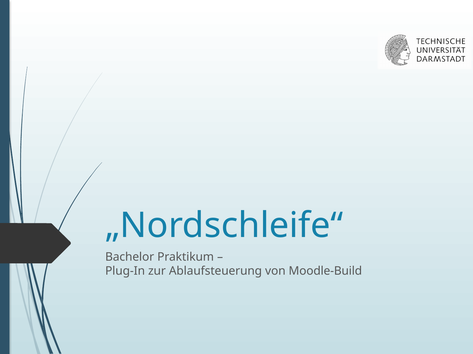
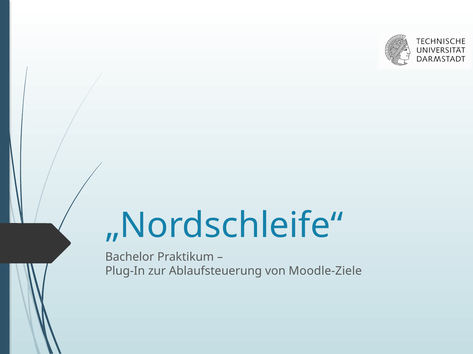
Moodle-Build: Moodle-Build -> Moodle-Ziele (325, 272)
